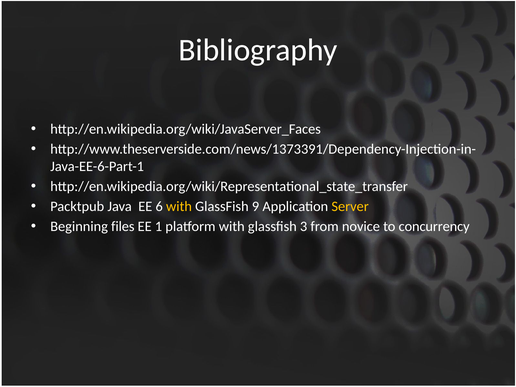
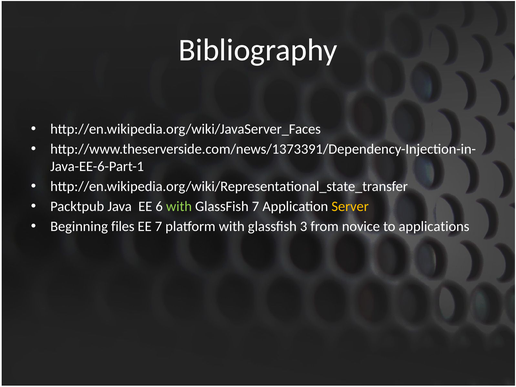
with colour: yellow -> light green (179, 207)
GlassFish 9: 9 -> 7 (256, 207)
EE 1: 1 -> 7 (159, 227)
concurrency: concurrency -> applications (434, 227)
